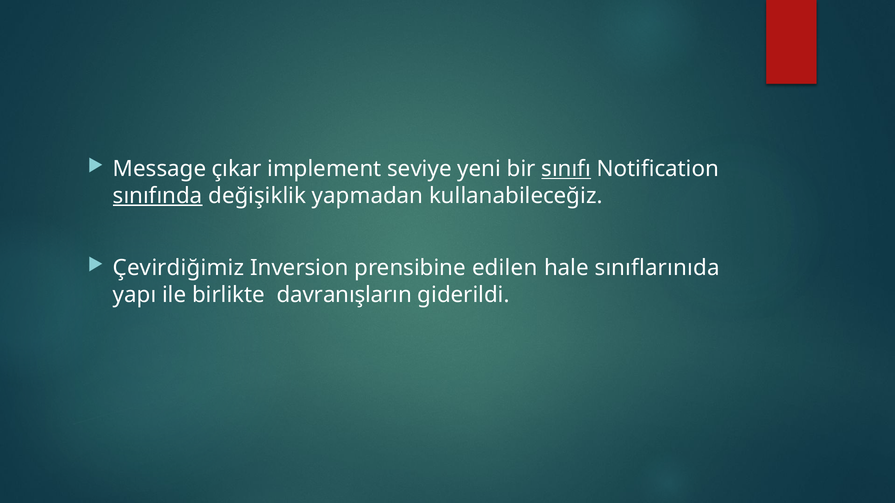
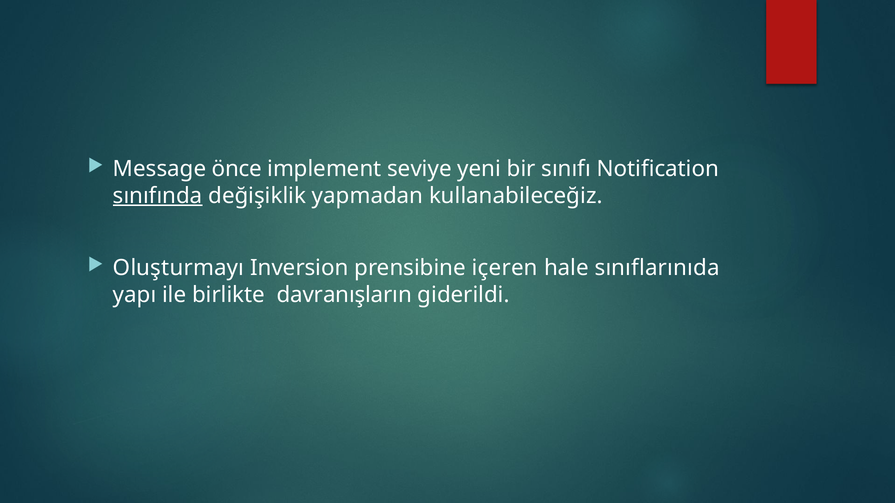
çıkar: çıkar -> önce (237, 169)
sınıfı underline: present -> none (566, 169)
Çevirdiğimiz: Çevirdiğimiz -> Oluşturmayı (179, 268)
edilen: edilen -> içeren (505, 268)
